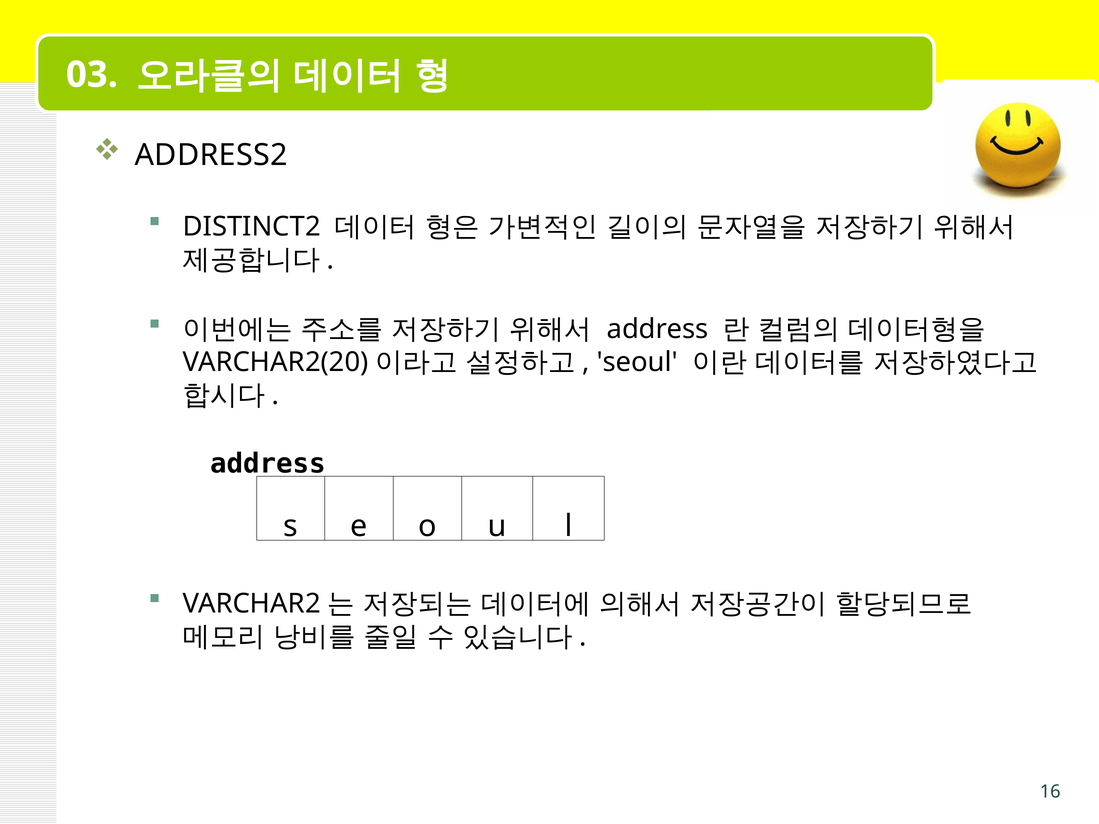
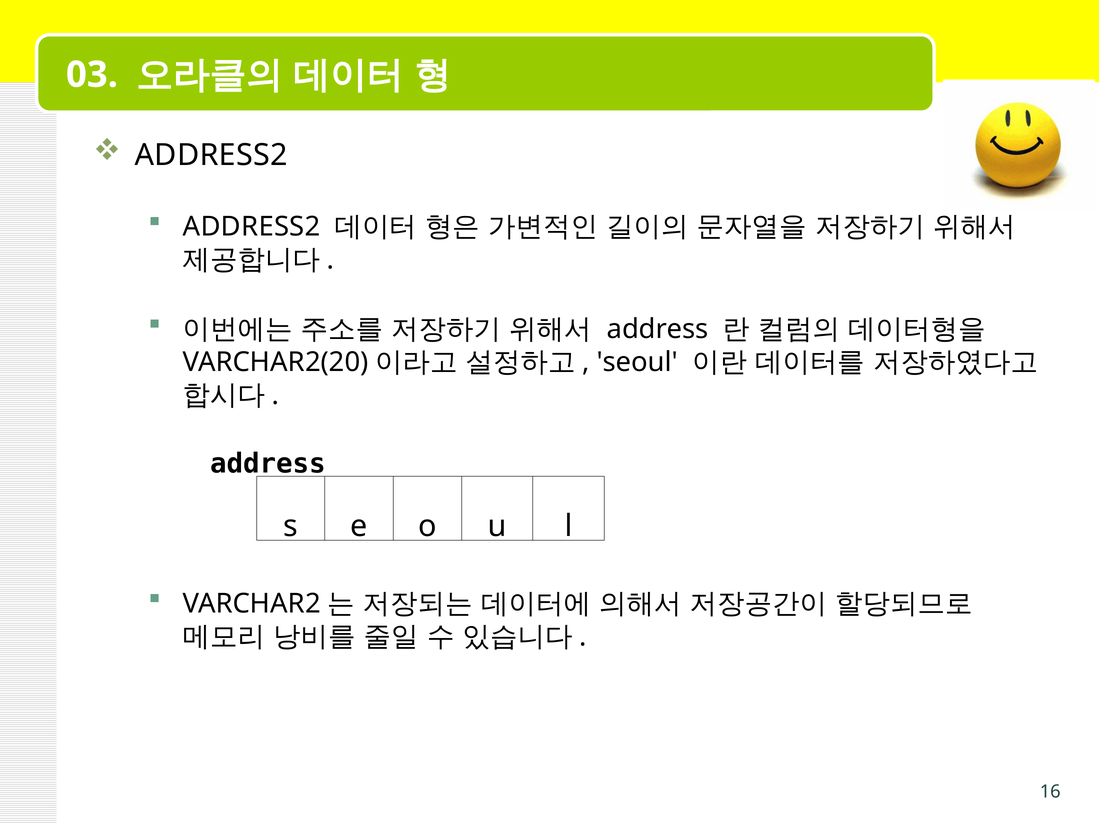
DISTINCT2: DISTINCT2 -> ADDRESS2 (252, 227)
